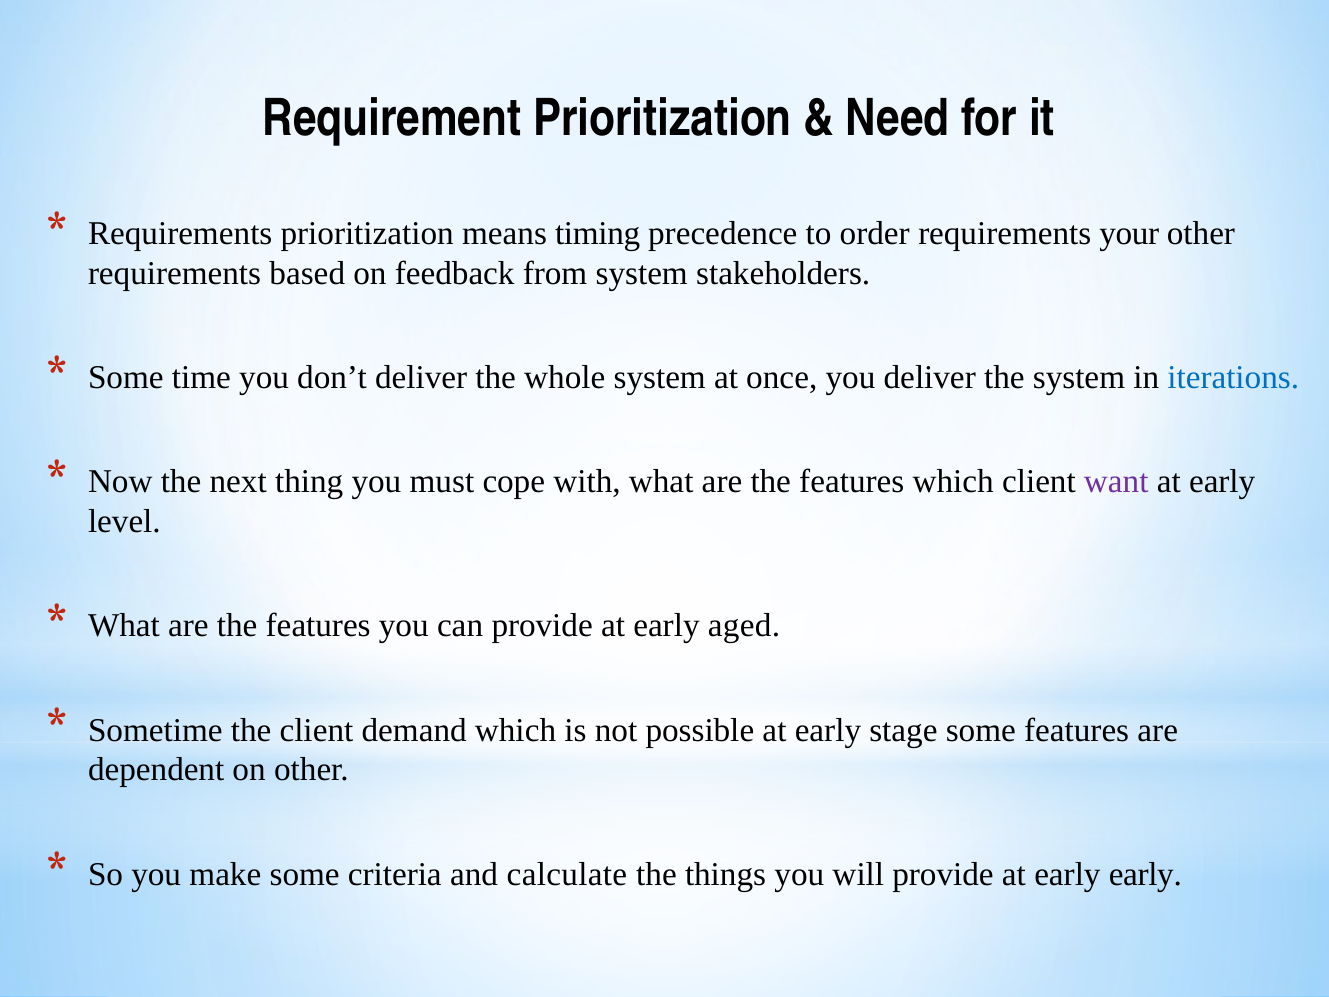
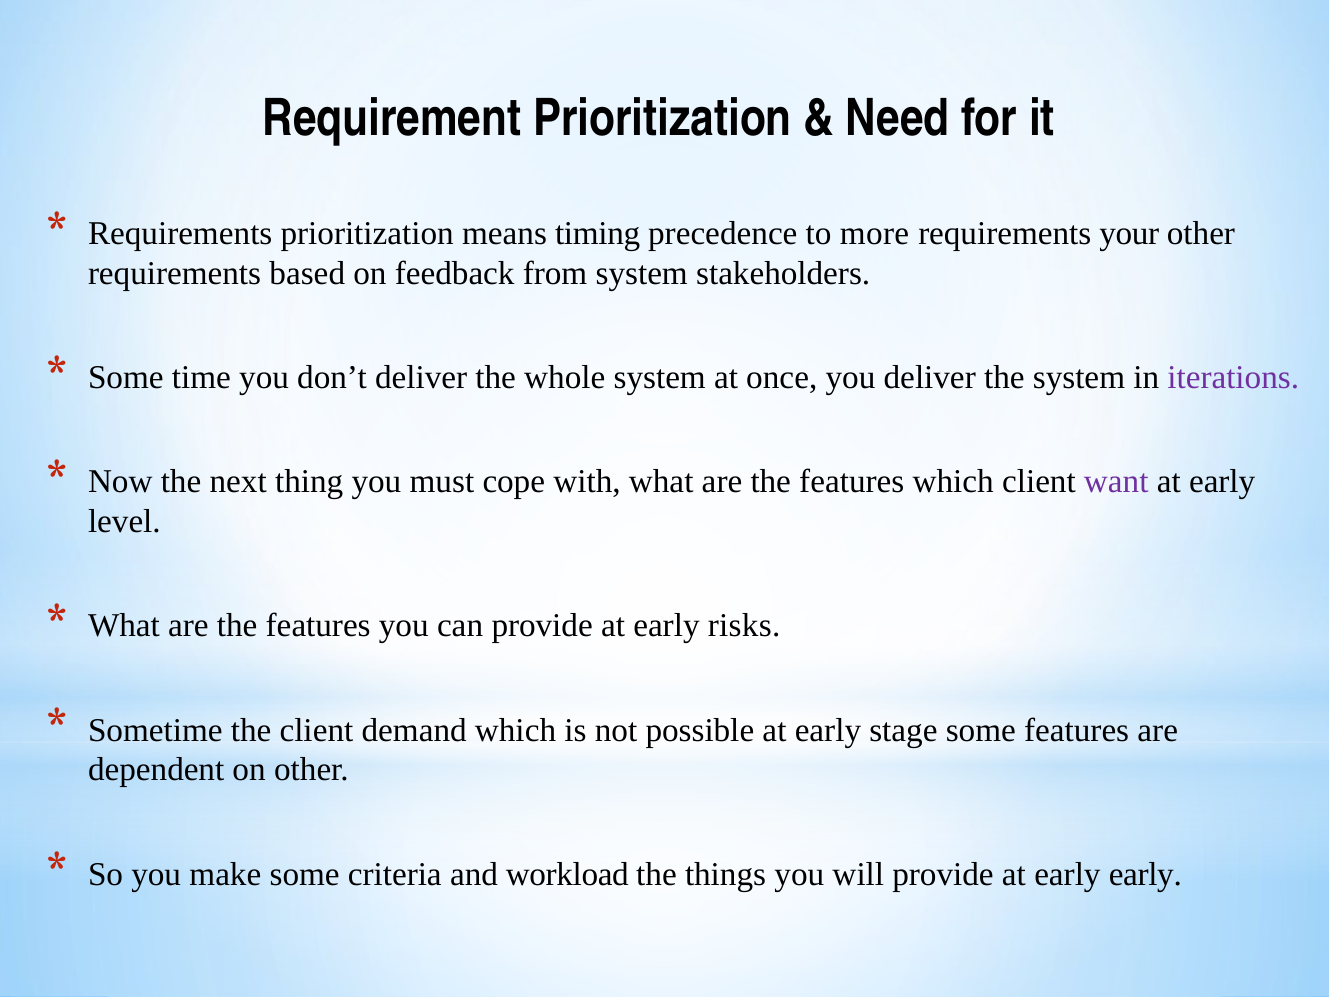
order: order -> more (875, 234)
iterations colour: blue -> purple (1233, 378)
aged: aged -> risks (744, 626)
calculate: calculate -> workload (567, 874)
